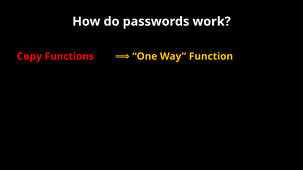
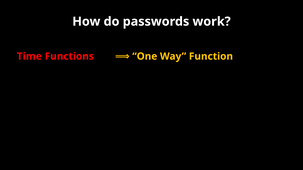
Copy: Copy -> Time (29, 56)
